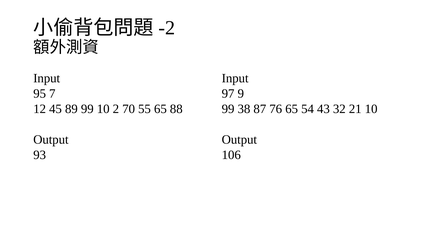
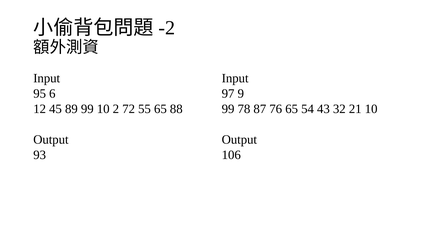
7: 7 -> 6 (52, 94)
70: 70 -> 72 (129, 109)
38: 38 -> 78 (244, 109)
